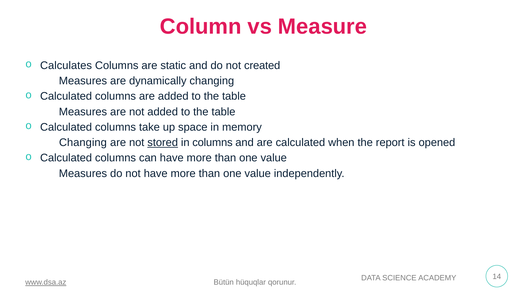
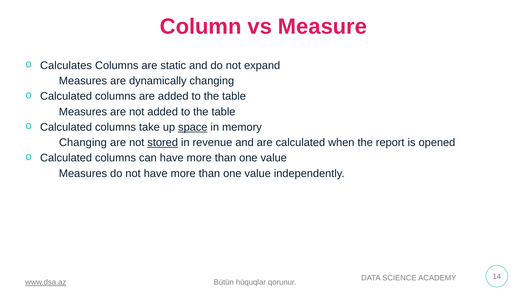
created: created -> expand (262, 65)
space underline: none -> present (193, 127)
in columns: columns -> revenue (212, 142)
